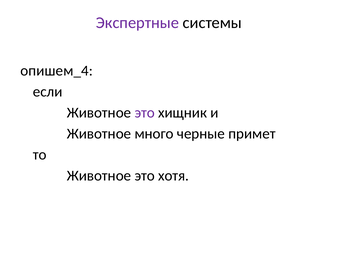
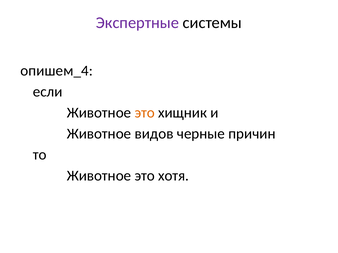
это colour: purple -> orange (145, 113)
много: много -> видов (154, 134)
примет: примет -> причин (252, 134)
